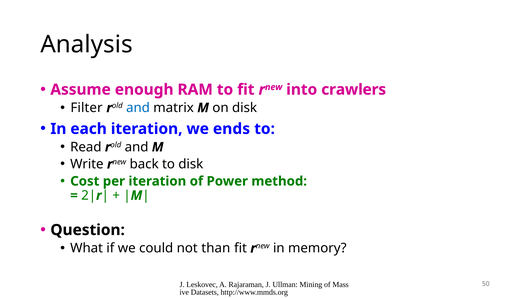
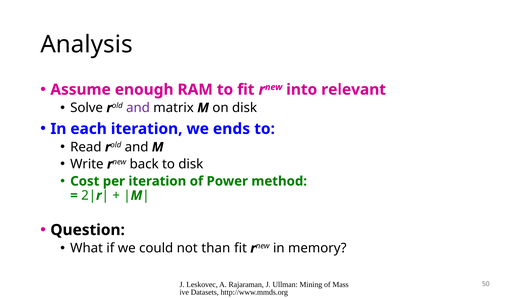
crawlers: crawlers -> relevant (354, 90)
Filter: Filter -> Solve (87, 108)
and colour: blue -> purple (138, 108)
